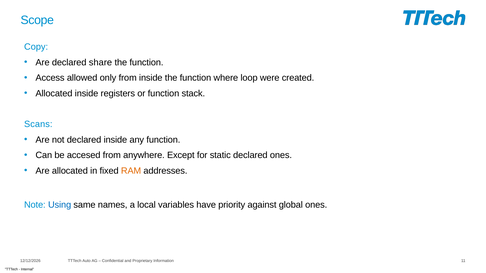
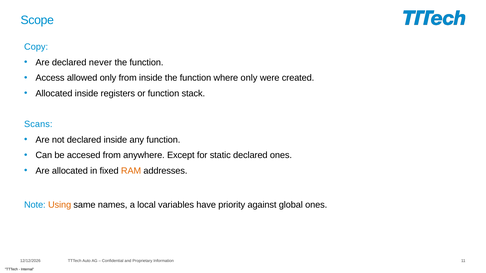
share: share -> never (100, 62)
where loop: loop -> only (249, 78)
Using colour: blue -> orange (60, 205)
